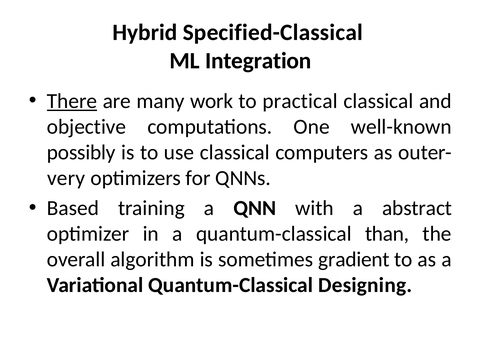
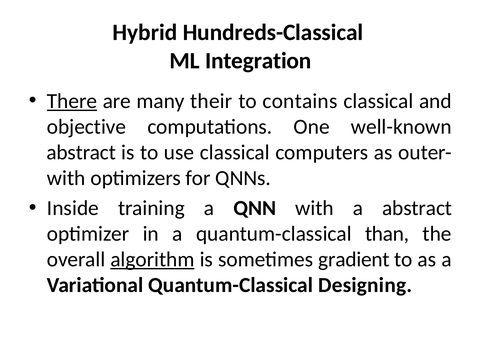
Specified-Classical: Specified-Classical -> Hundreds-Classical (273, 33)
work: work -> their (211, 101)
practical: practical -> contains (300, 101)
possibly: possibly -> abstract (81, 152)
very: very -> with (66, 178)
Based: Based -> Inside (73, 208)
algorithm underline: none -> present (152, 259)
